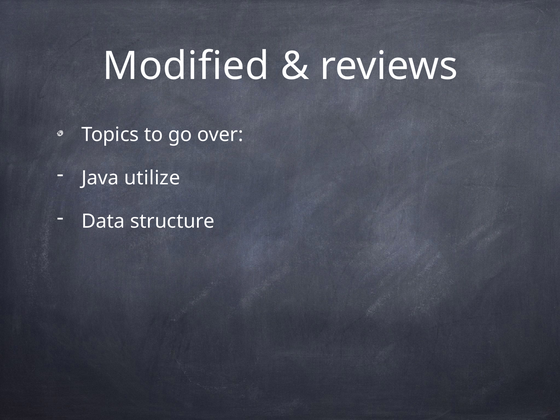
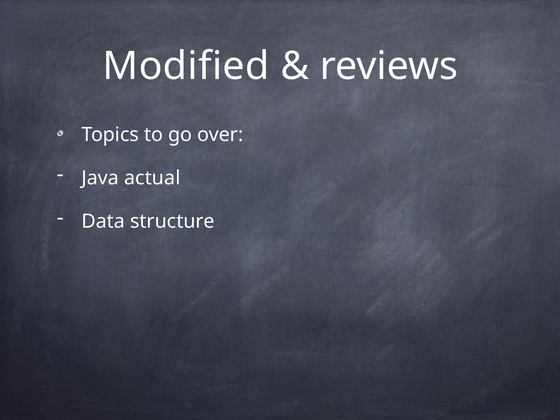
utilize: utilize -> actual (152, 178)
